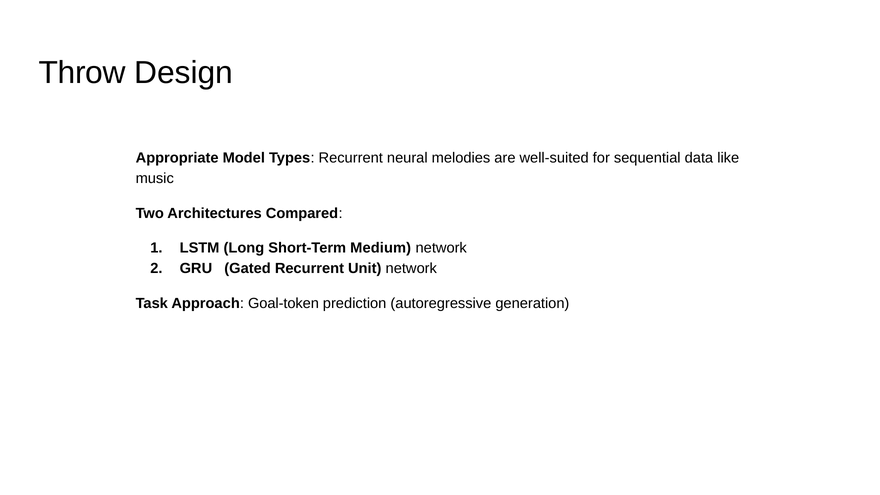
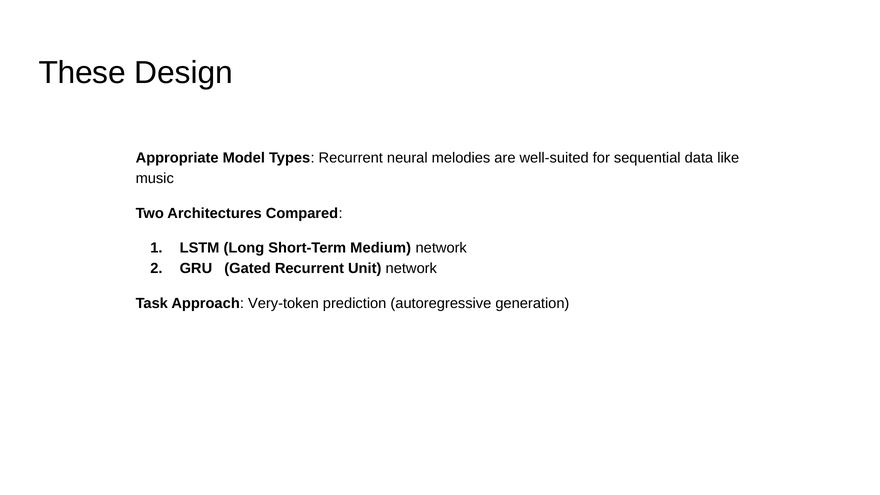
Throw: Throw -> These (82, 73)
Goal-token: Goal-token -> Very-token (283, 303)
